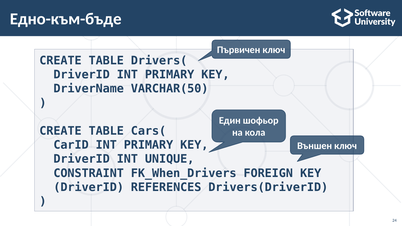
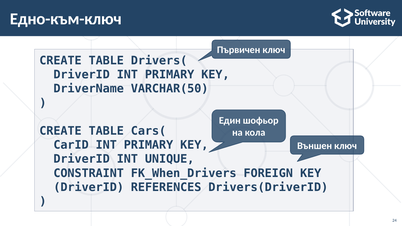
Едно-към-бъде: Едно-към-бъде -> Едно-към-ключ (66, 19)
